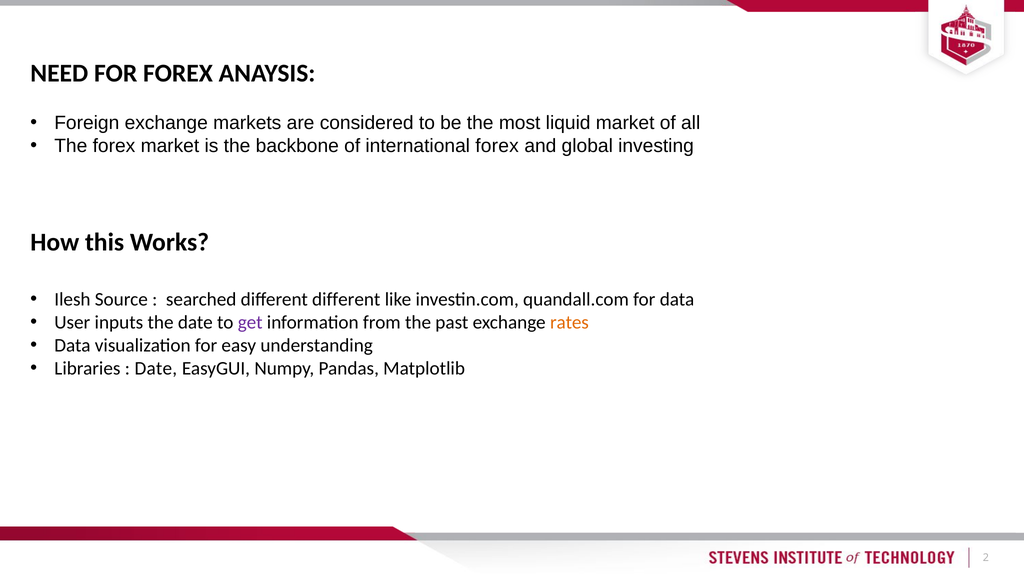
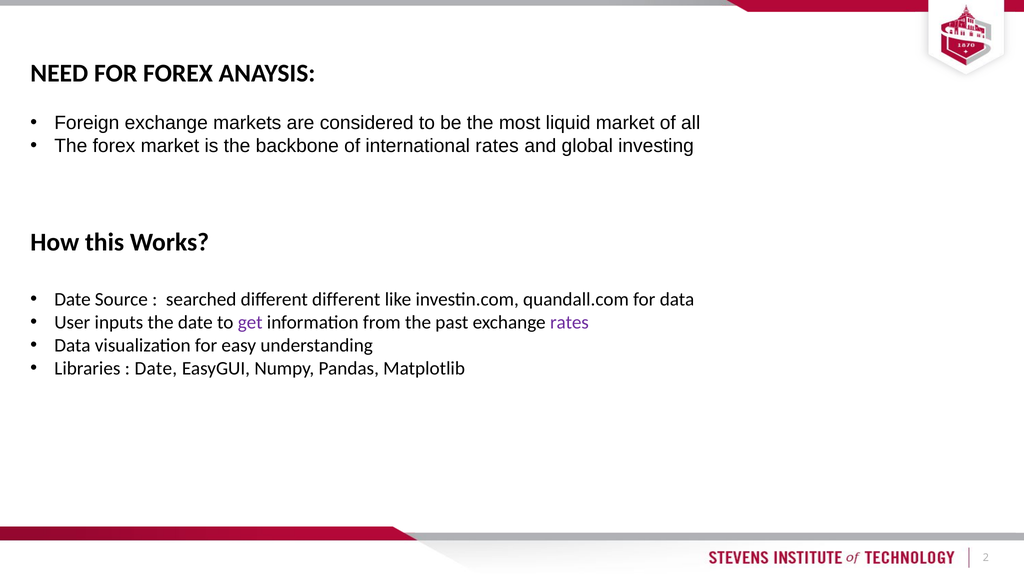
international forex: forex -> rates (497, 146)
Ilesh: Ilesh -> Date (73, 299)
rates colour: orange -> purple (569, 322)
